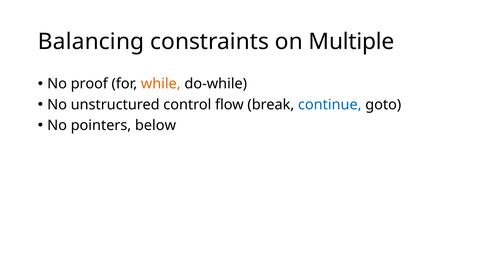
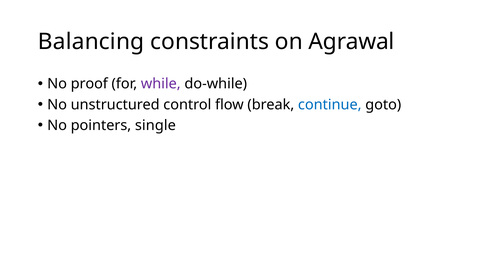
Multiple: Multiple -> Agrawal (352, 42)
while colour: orange -> purple (161, 84)
below: below -> single (155, 126)
